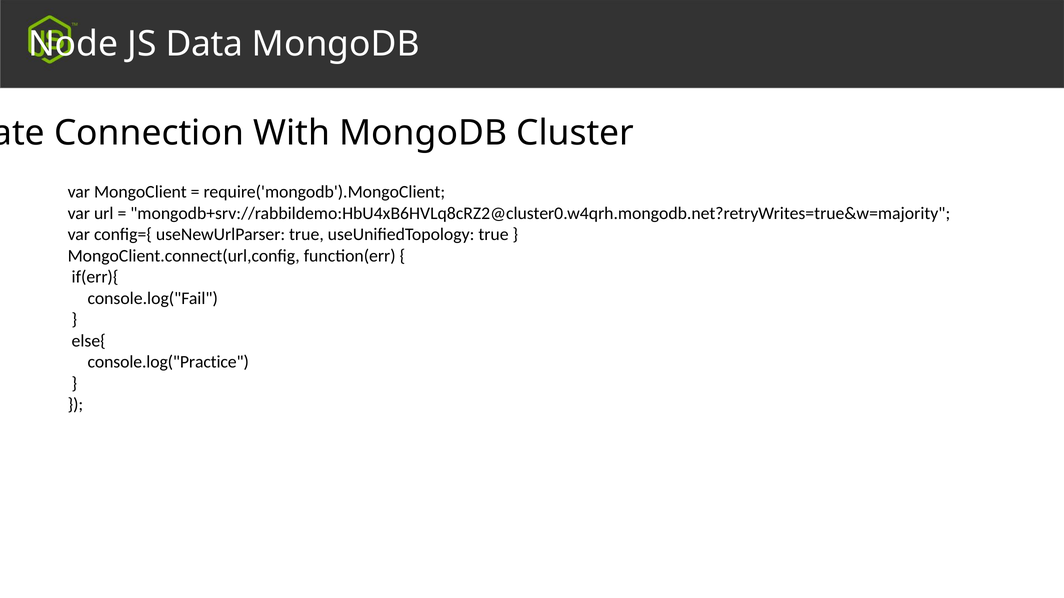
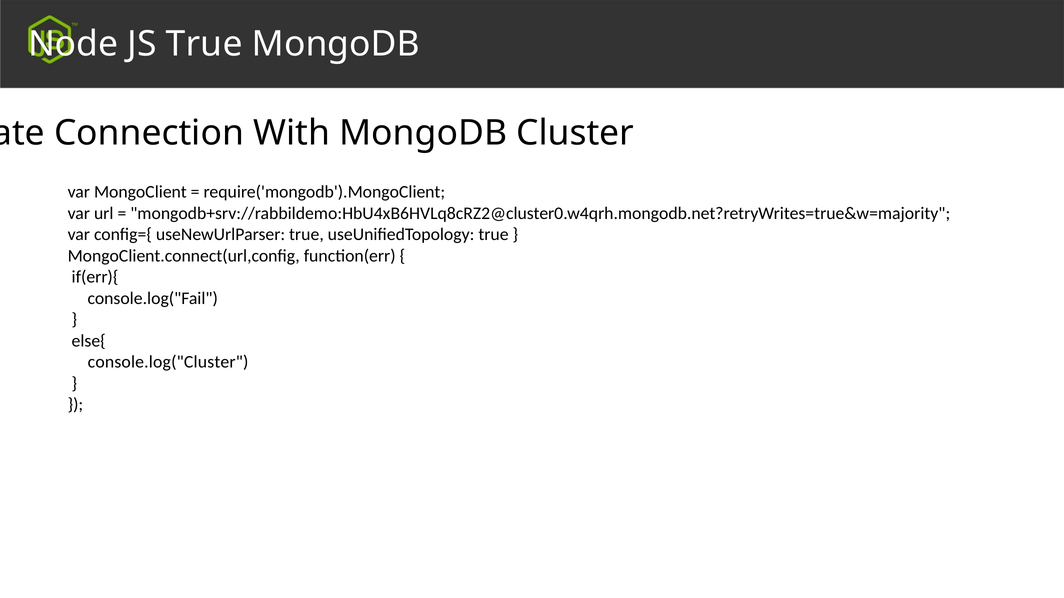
JS Data: Data -> True (204, 44)
console.log("Practice: console.log("Practice -> console.log("Cluster (168, 362)
